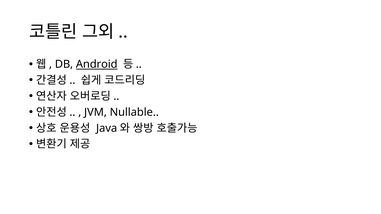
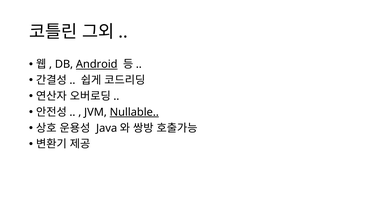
Nullable underline: none -> present (134, 112)
